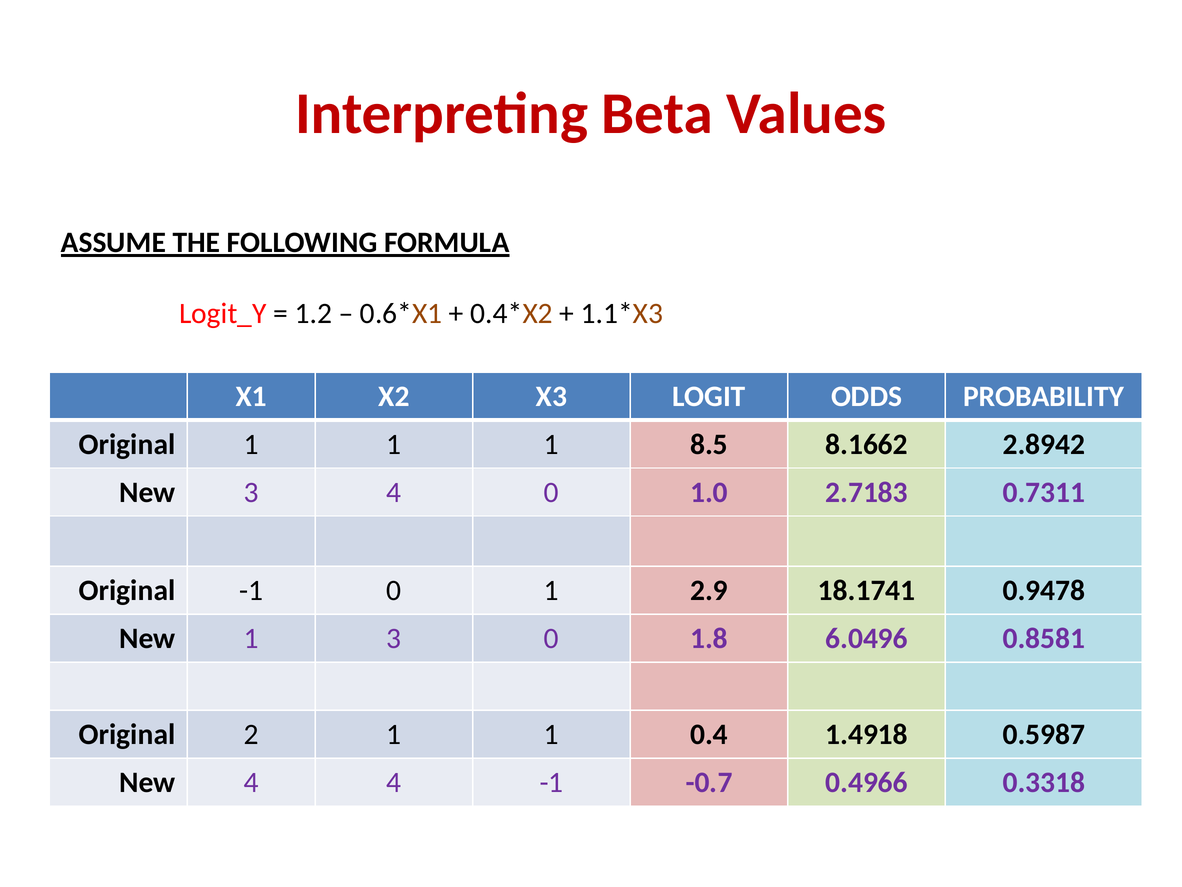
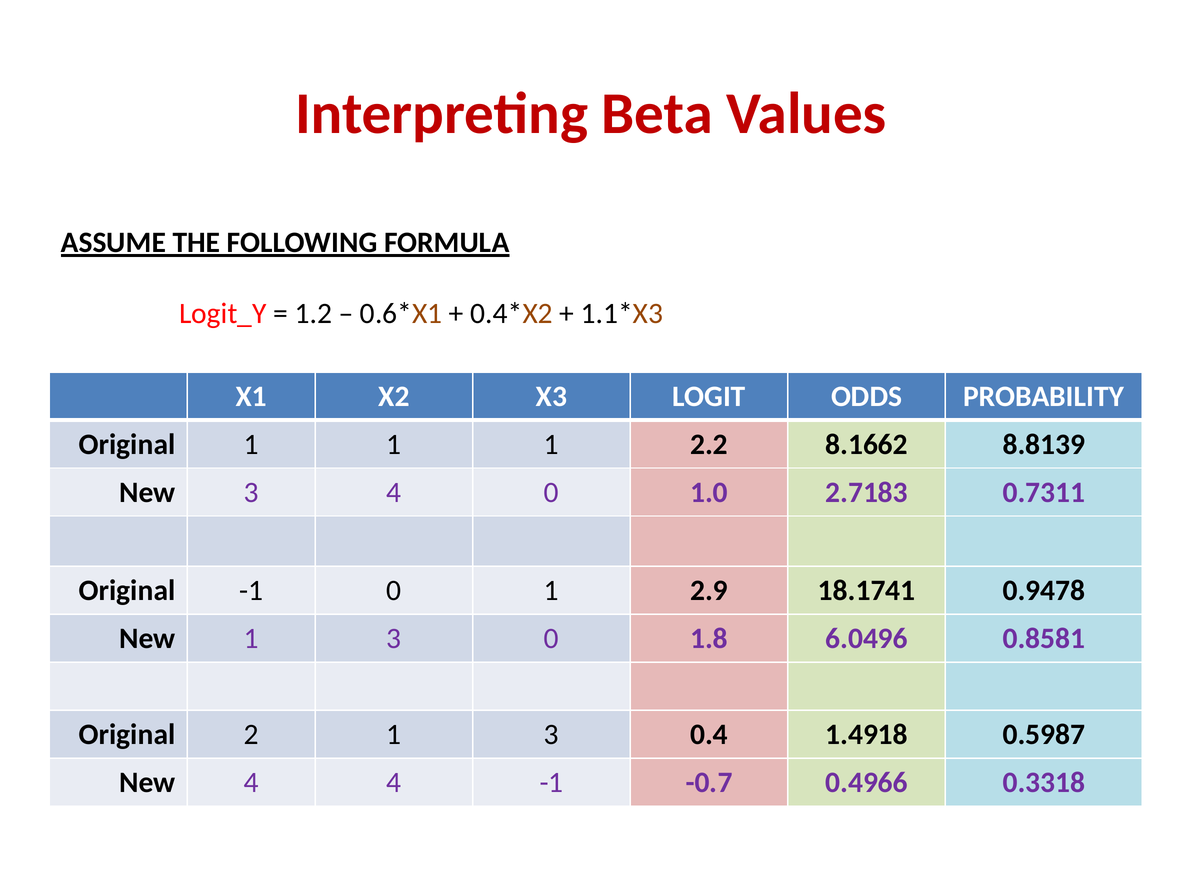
8.5: 8.5 -> 2.2 (709, 444)
2.8942: 2.8942 -> 8.8139 (1044, 444)
2 1 1: 1 -> 3 (551, 734)
